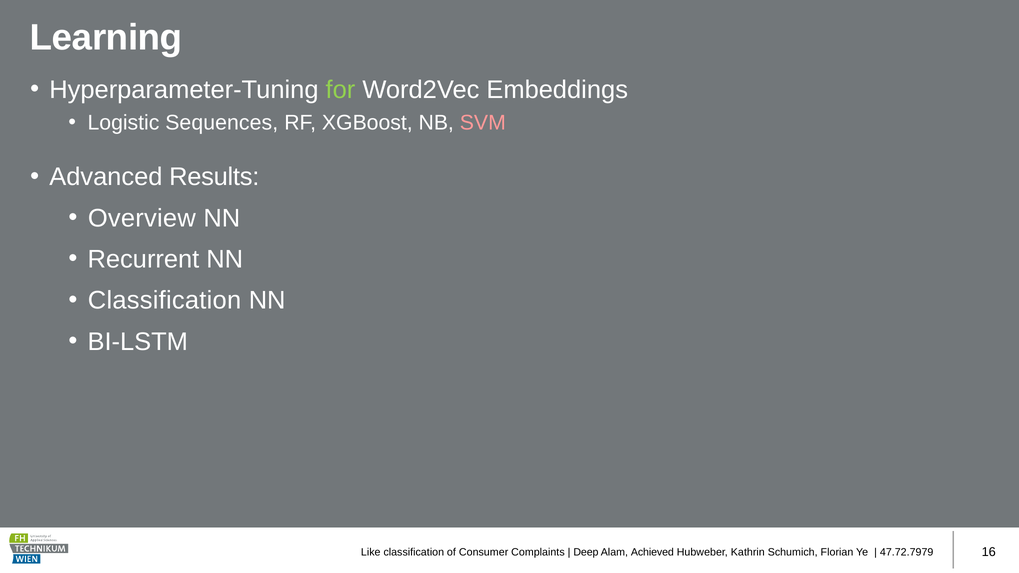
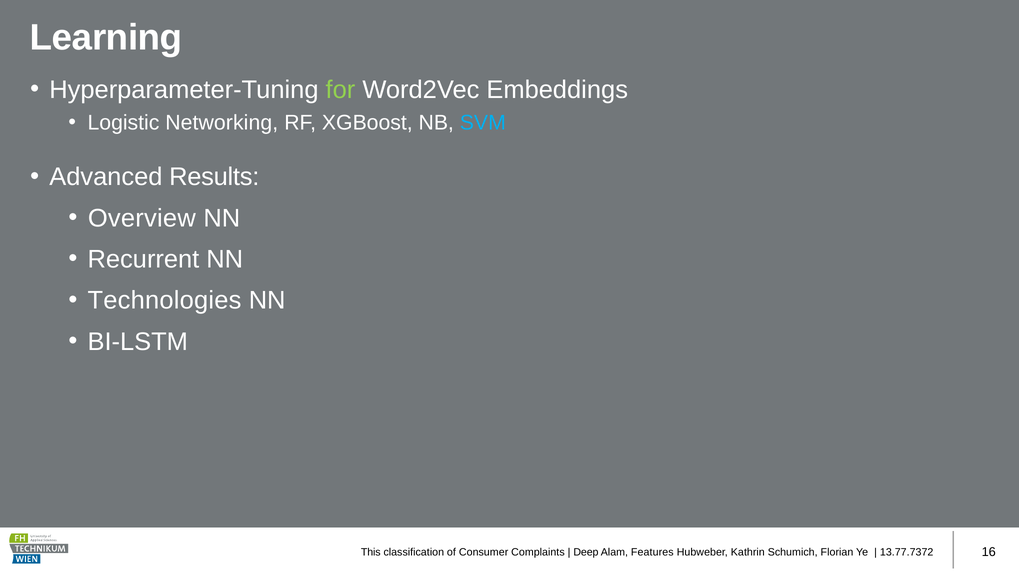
Sequences: Sequences -> Networking (222, 123)
SVM colour: pink -> light blue (483, 123)
Classification: Classification -> Technologies (165, 301)
Like: Like -> This (371, 552)
Achieved: Achieved -> Features (652, 552)
47.72.7979: 47.72.7979 -> 13.77.7372 (907, 552)
